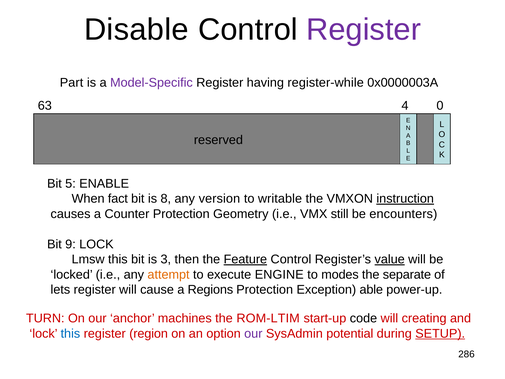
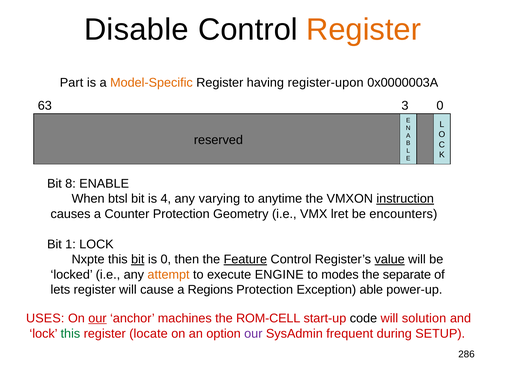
Register colour: purple -> orange (364, 30)
Model-Specific colour: purple -> orange (151, 82)
register-while: register-while -> register-upon (326, 82)
4: 4 -> 3 (405, 106)
5: 5 -> 8 (71, 183)
fact: fact -> btsl (118, 199)
8: 8 -> 4 (166, 199)
version: version -> varying (219, 199)
writable: writable -> anytime (280, 199)
still: still -> lret (340, 214)
9: 9 -> 1 (71, 244)
Lmsw: Lmsw -> Nxpte (88, 259)
bit underline: none -> present (138, 259)
is 3: 3 -> 0 (166, 259)
TURN: TURN -> USES (45, 318)
our underline: none -> present (97, 318)
ROM-LTIM: ROM-LTIM -> ROM-CELL (268, 318)
creating: creating -> solution (424, 318)
this colour: blue -> green (70, 333)
region: region -> locate (148, 333)
potential: potential -> frequent (350, 333)
SETUP underline: present -> none (440, 333)
